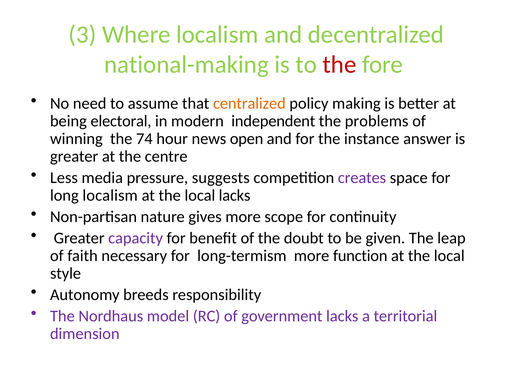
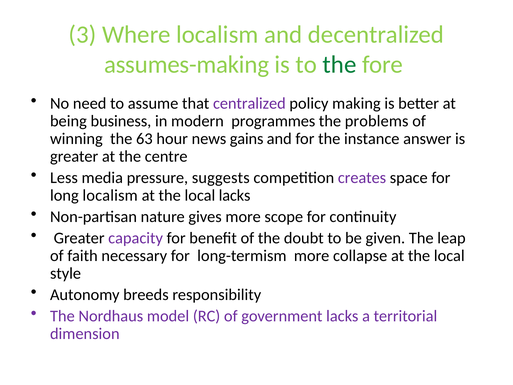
national-making: national-making -> assumes-making (187, 65)
the colour: red -> green (339, 65)
centralized colour: orange -> purple (249, 103)
electoral: electoral -> business (121, 121)
independent: independent -> programmes (273, 121)
74: 74 -> 63 (144, 139)
open: open -> gains (247, 139)
function: function -> collapse (360, 256)
